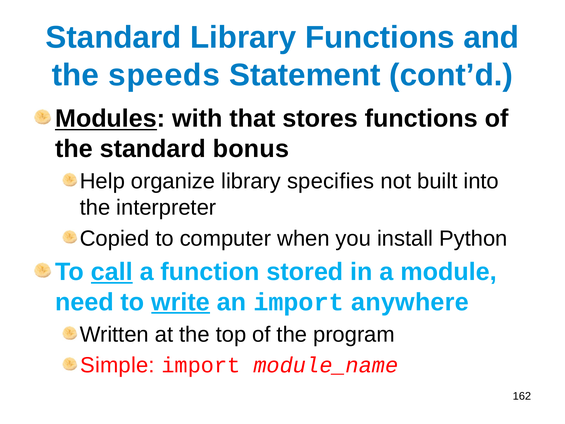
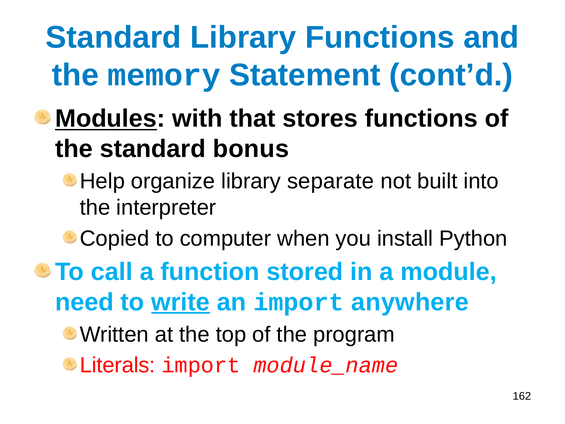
speeds: speeds -> memory (164, 75)
specifies: specifies -> separate (331, 181)
call underline: present -> none (112, 272)
Simple: Simple -> Literals (118, 365)
